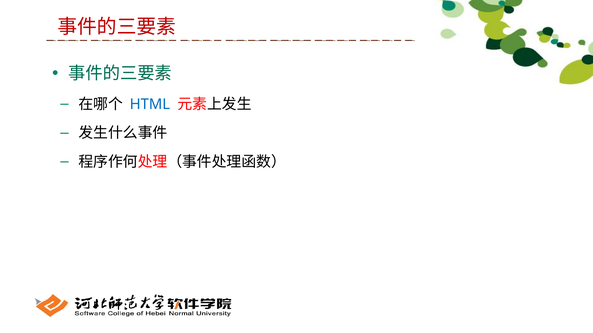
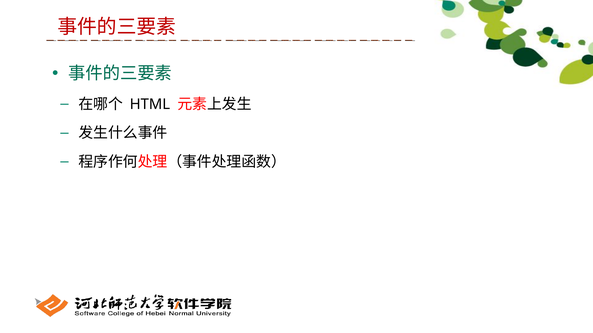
HTML colour: blue -> black (150, 104)
